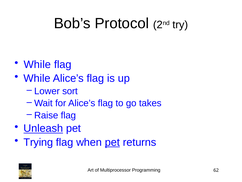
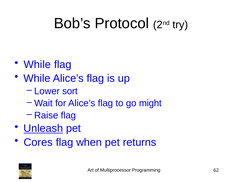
takes: takes -> might (150, 103)
Trying: Trying -> Cores (38, 142)
pet underline: present -> none (112, 142)
